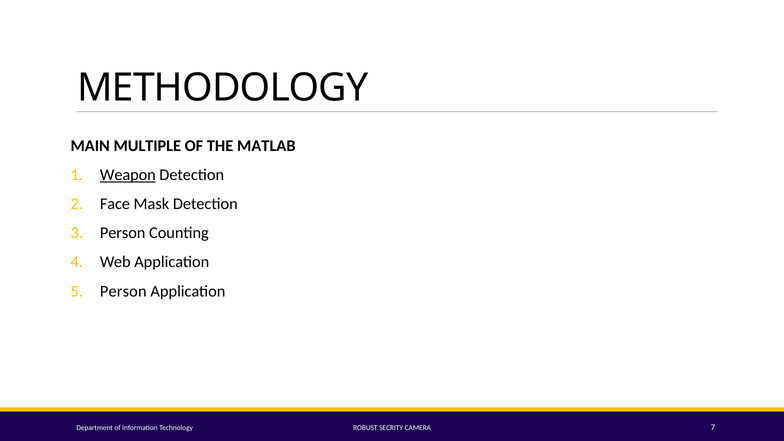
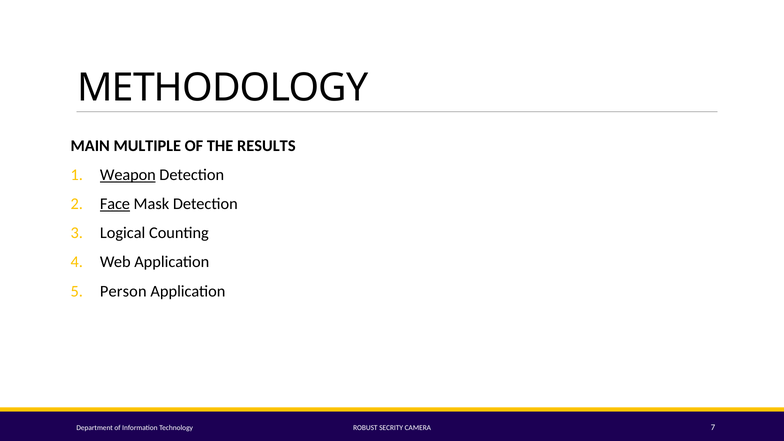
MATLAB: MATLAB -> RESULTS (266, 146)
Face underline: none -> present (115, 204)
Person: Person -> Logical (123, 233)
